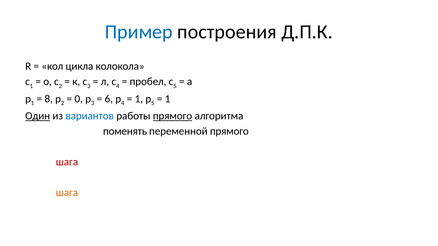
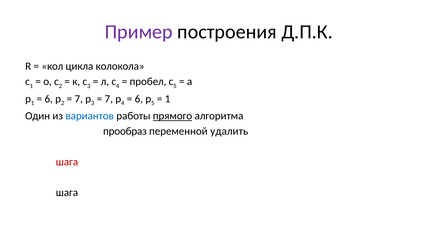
Пример colour: blue -> purple (139, 32)
8: 8 -> 6 (49, 99)
0: 0 -> 7 (79, 99)
6: 6 -> 7 (109, 99)
1: 1 -> 6 (139, 99)
Один underline: present -> none (38, 116)
поменять: поменять -> прообраз (125, 131)
переменной прямого: прямого -> удалить (229, 131)
шага colour: orange -> black (67, 193)
